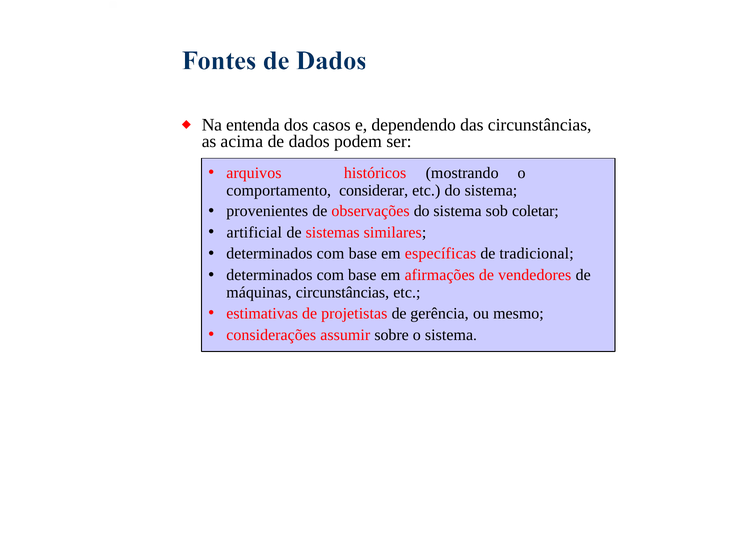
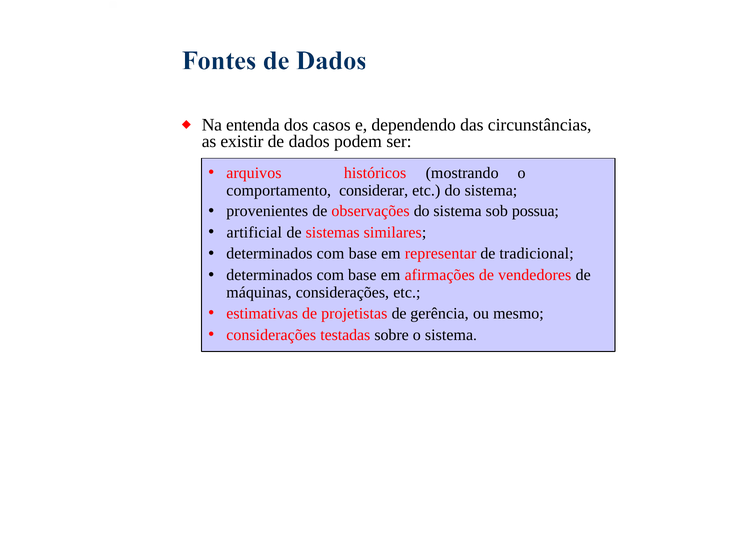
acima: acima -> existir (242, 142)
coletar: coletar -> possua (535, 211)
específicas: específicas -> representar (441, 254)
máquinas circunstâncias: circunstâncias -> considerações (342, 293)
assumir: assumir -> testadas (345, 335)
